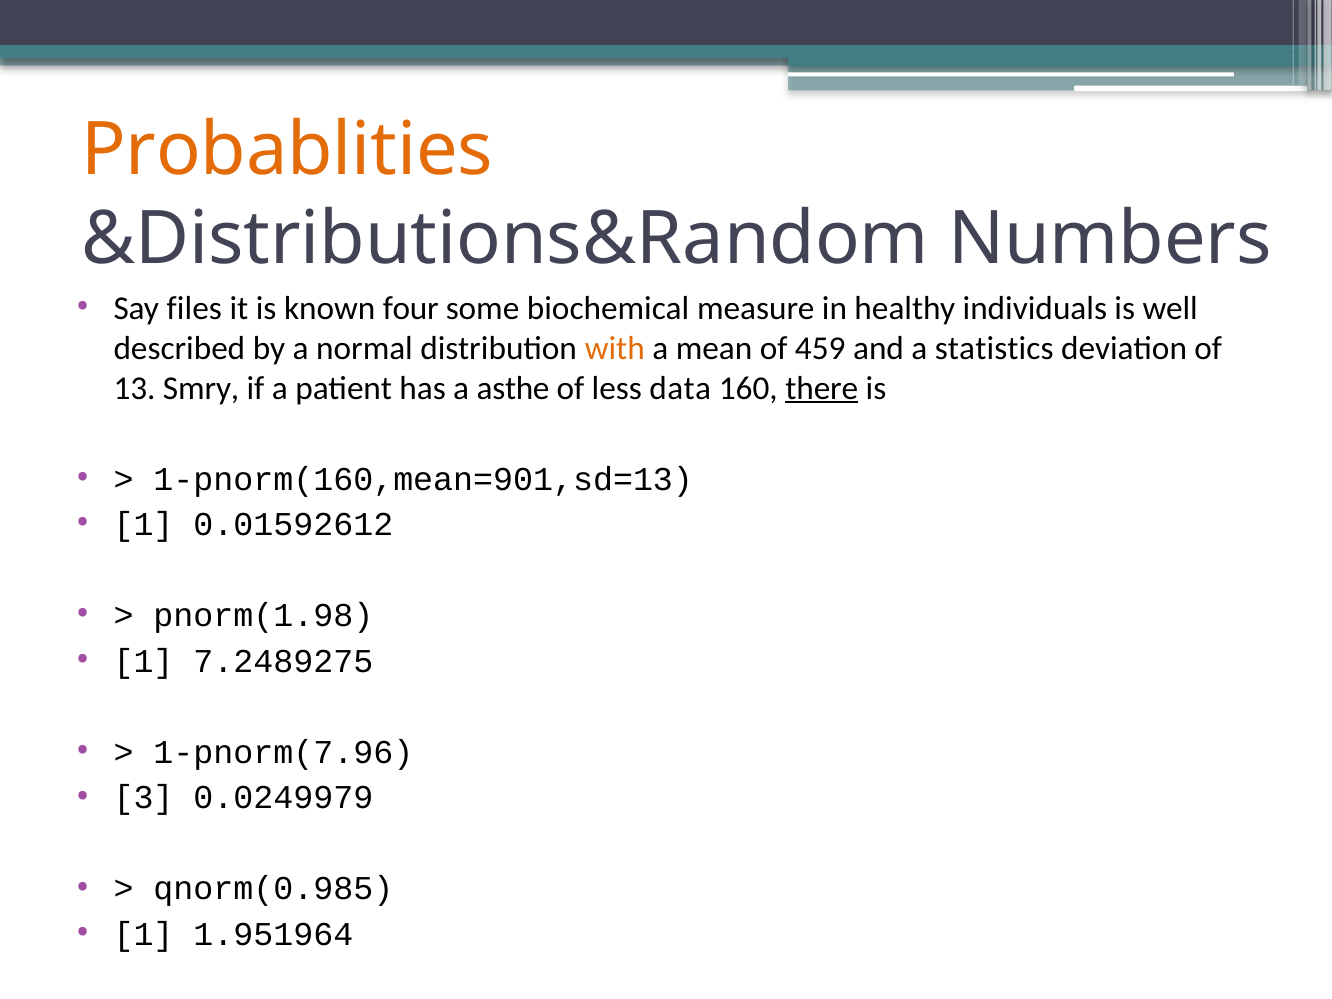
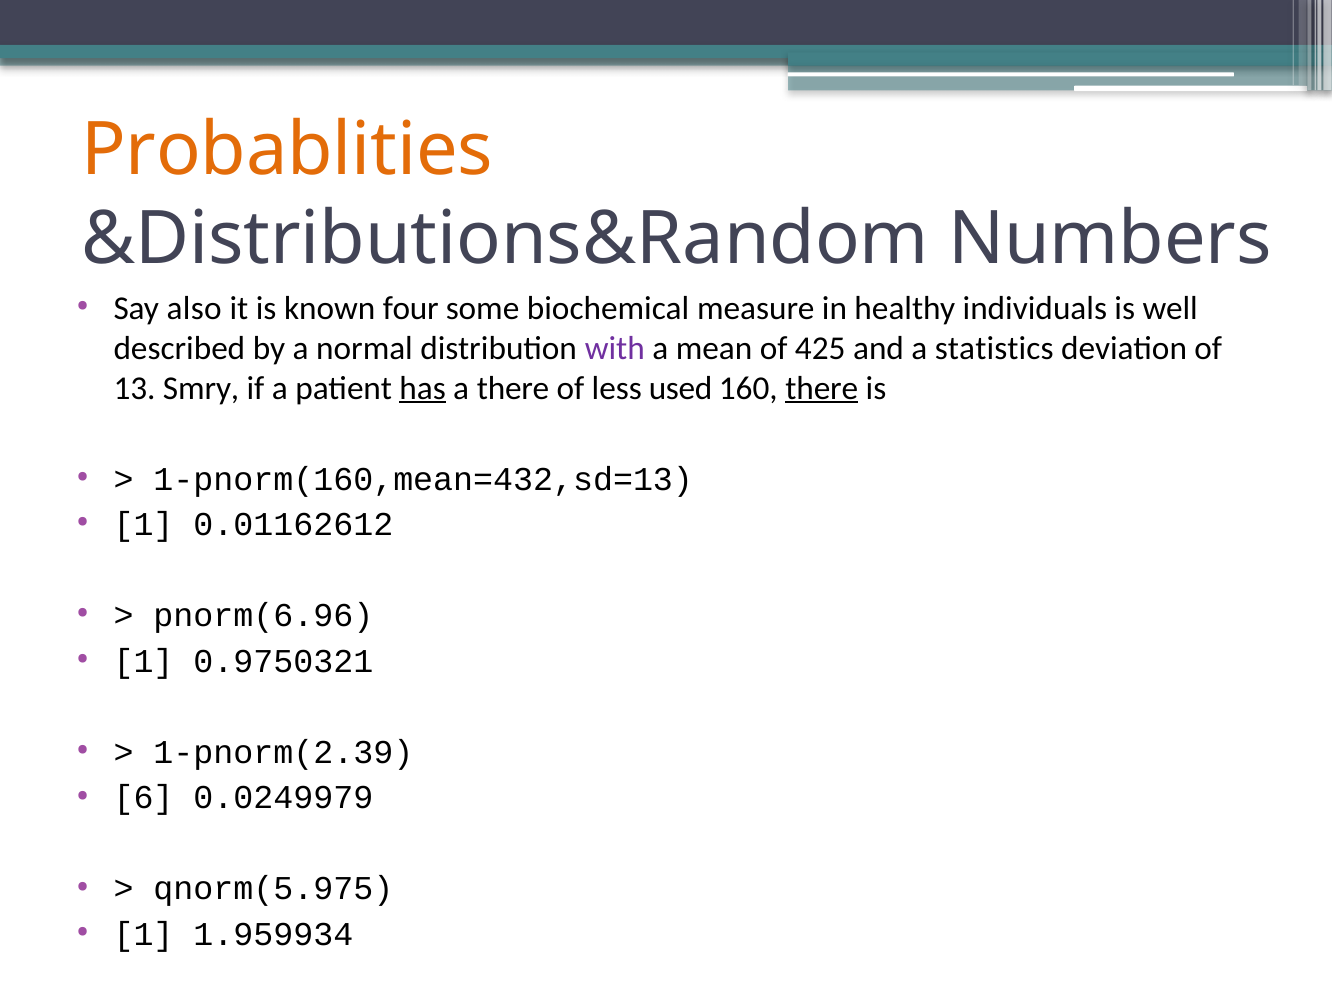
files: files -> also (194, 308)
with colour: orange -> purple (615, 348)
459: 459 -> 425 (820, 348)
has underline: none -> present (423, 388)
a asthe: asthe -> there (513, 388)
data: data -> used (681, 388)
1-pnorm(160,mean=901,sd=13: 1-pnorm(160,mean=901,sd=13 -> 1-pnorm(160,mean=432,sd=13 (423, 479)
0.01592612: 0.01592612 -> 0.01162612 (293, 525)
pnorm(1.98: pnorm(1.98 -> pnorm(6.96 (263, 616)
7.2489275: 7.2489275 -> 0.9750321 (283, 661)
1-pnorm(7.96: 1-pnorm(7.96 -> 1-pnorm(2.39 (283, 752)
3: 3 -> 6 (144, 798)
qnorm(0.985: qnorm(0.985 -> qnorm(5.975 (273, 889)
1.951964: 1.951964 -> 1.959934 (273, 934)
